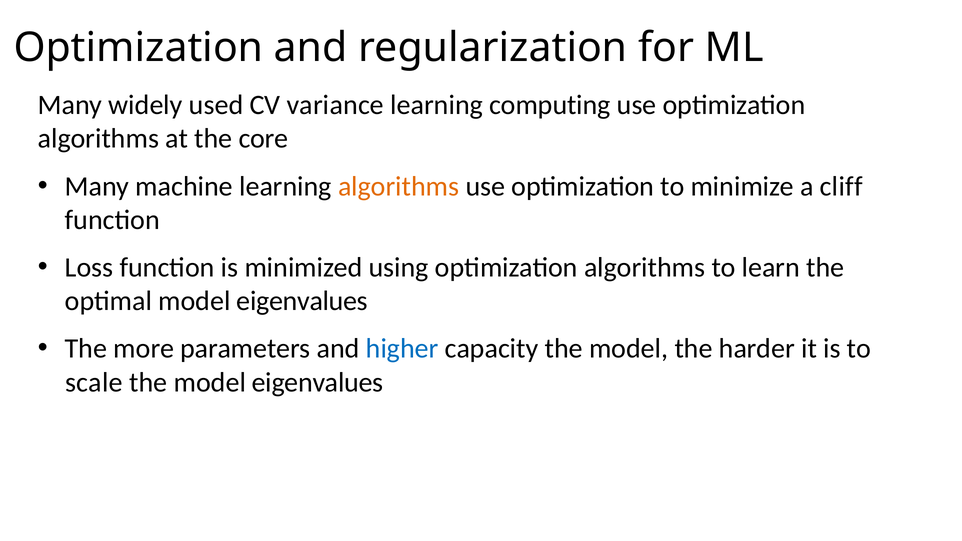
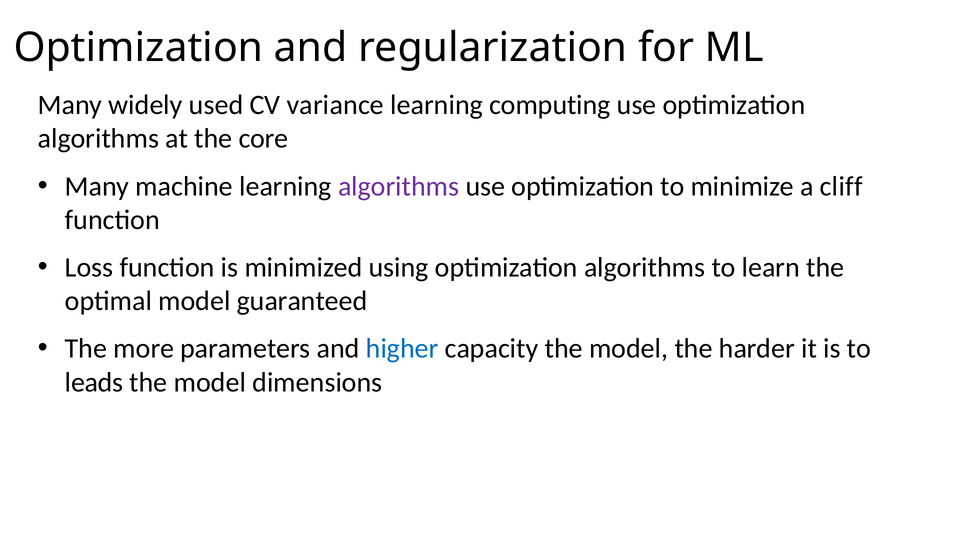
algorithms colour: orange -> purple (399, 186)
optimal model eigenvalues: eigenvalues -> guaranteed (302, 301)
scale: scale -> leads (94, 382)
the model eigenvalues: eigenvalues -> dimensions (317, 382)
